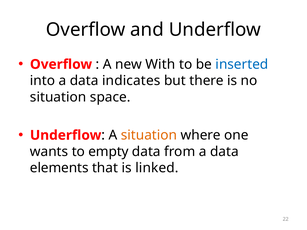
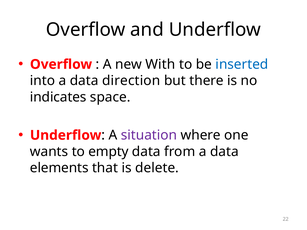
indicates: indicates -> direction (131, 81)
situation: situation -> indicates (58, 97)
situation colour: orange -> purple (149, 135)
linked: linked -> delete (157, 168)
